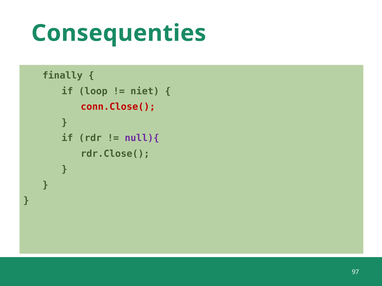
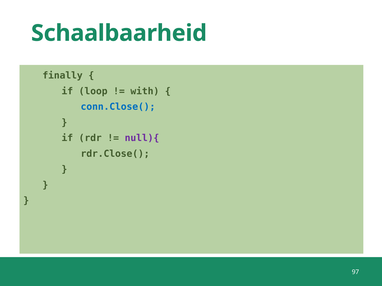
Consequenties: Consequenties -> Schaalbaarheid (119, 33)
niet: niet -> with (145, 91)
conn.Close( colour: red -> blue (118, 107)
